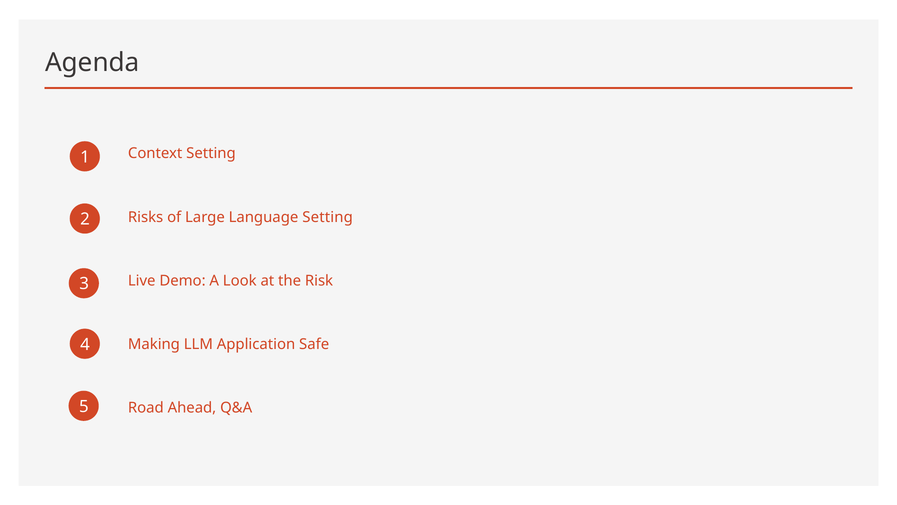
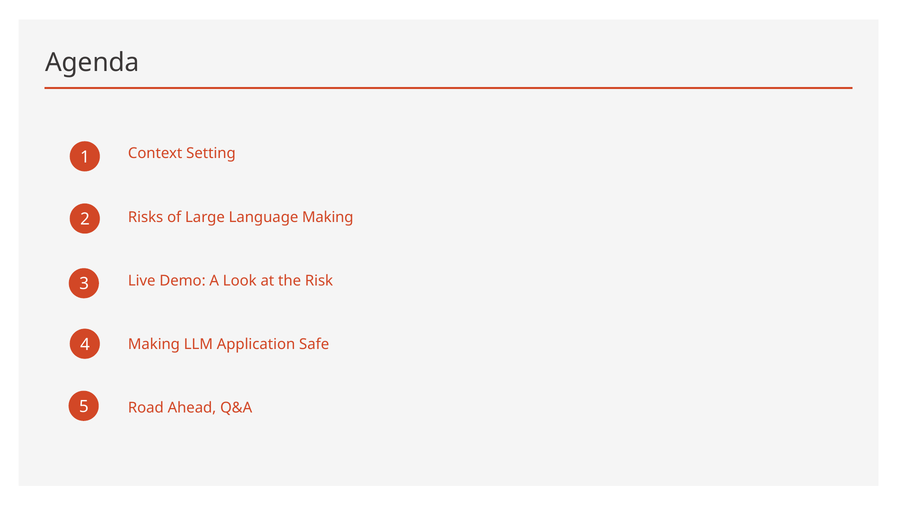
Language Setting: Setting -> Making (328, 217)
